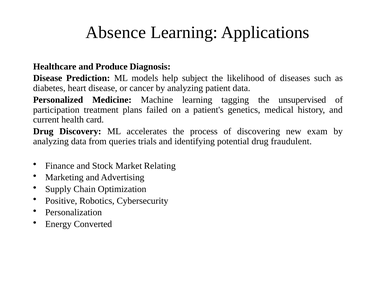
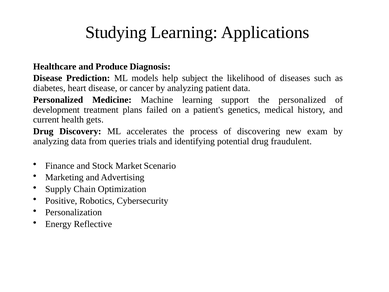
Absence: Absence -> Studying (116, 32)
tagging: tagging -> support (235, 100)
the unsupervised: unsupervised -> personalized (302, 100)
participation: participation -> development (56, 110)
card: card -> gets (95, 120)
Relating: Relating -> Scenario (160, 166)
Converted: Converted -> Reflective (93, 224)
